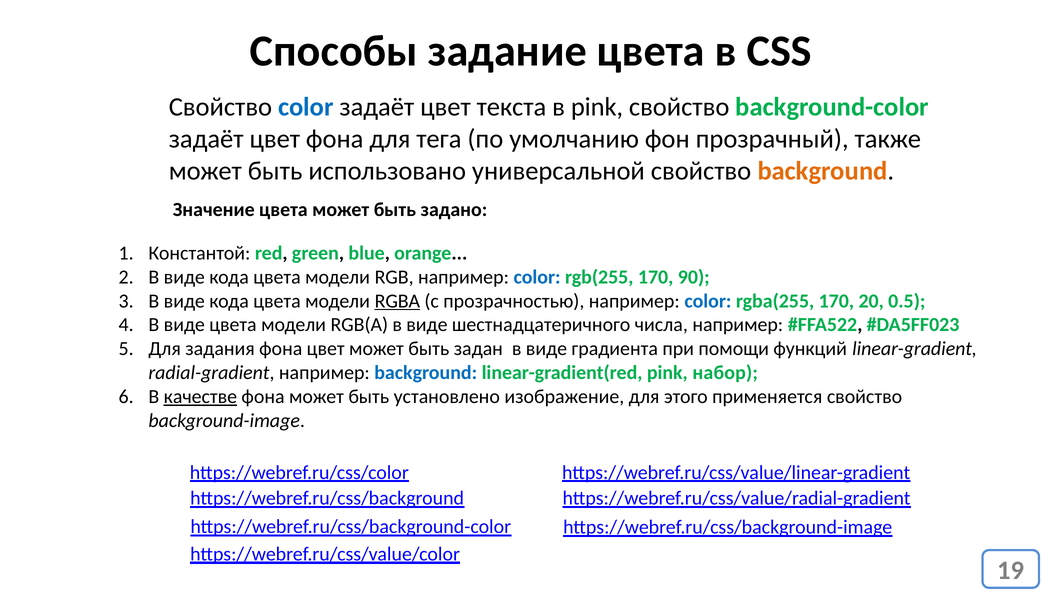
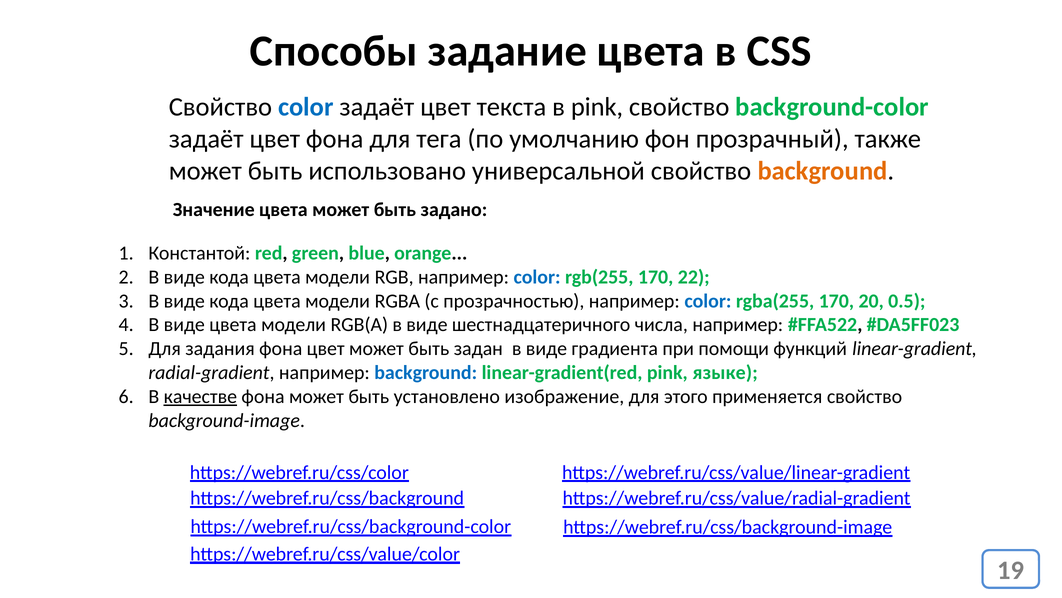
90: 90 -> 22 (694, 277)
RGBA underline: present -> none (397, 301)
набор: набор -> языке (725, 372)
